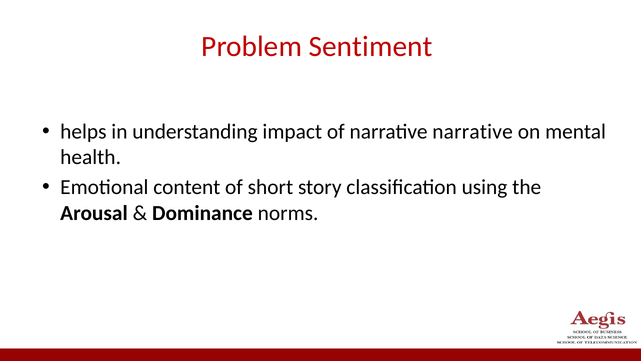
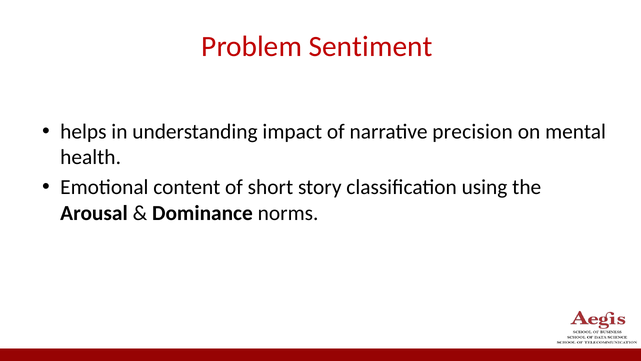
narrative narrative: narrative -> precision (473, 132)
